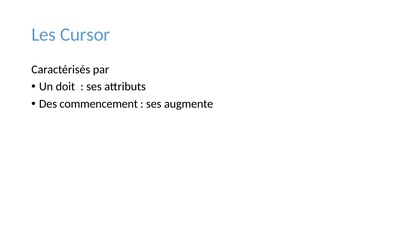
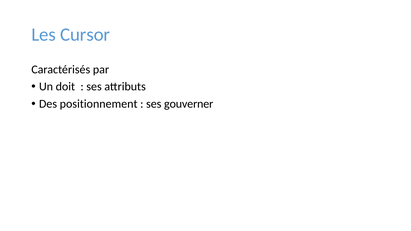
commencement: commencement -> positionnement (99, 104)
augmente: augmente -> gouverner (189, 104)
